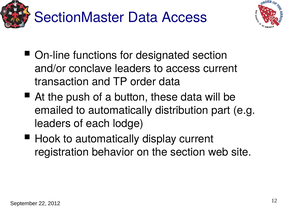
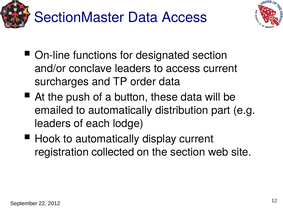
transaction: transaction -> surcharges (62, 82)
behavior: behavior -> collected (113, 152)
